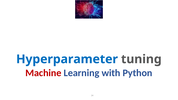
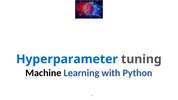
Machine colour: red -> black (43, 73)
